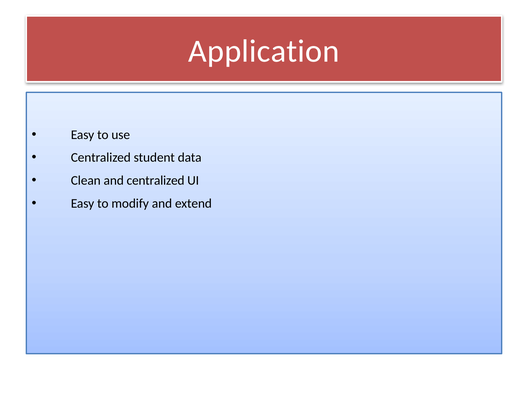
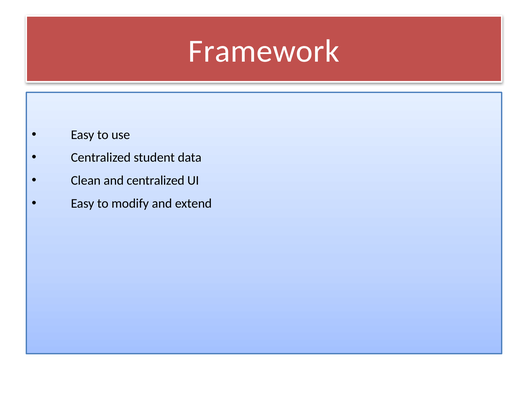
Application: Application -> Framework (264, 51)
